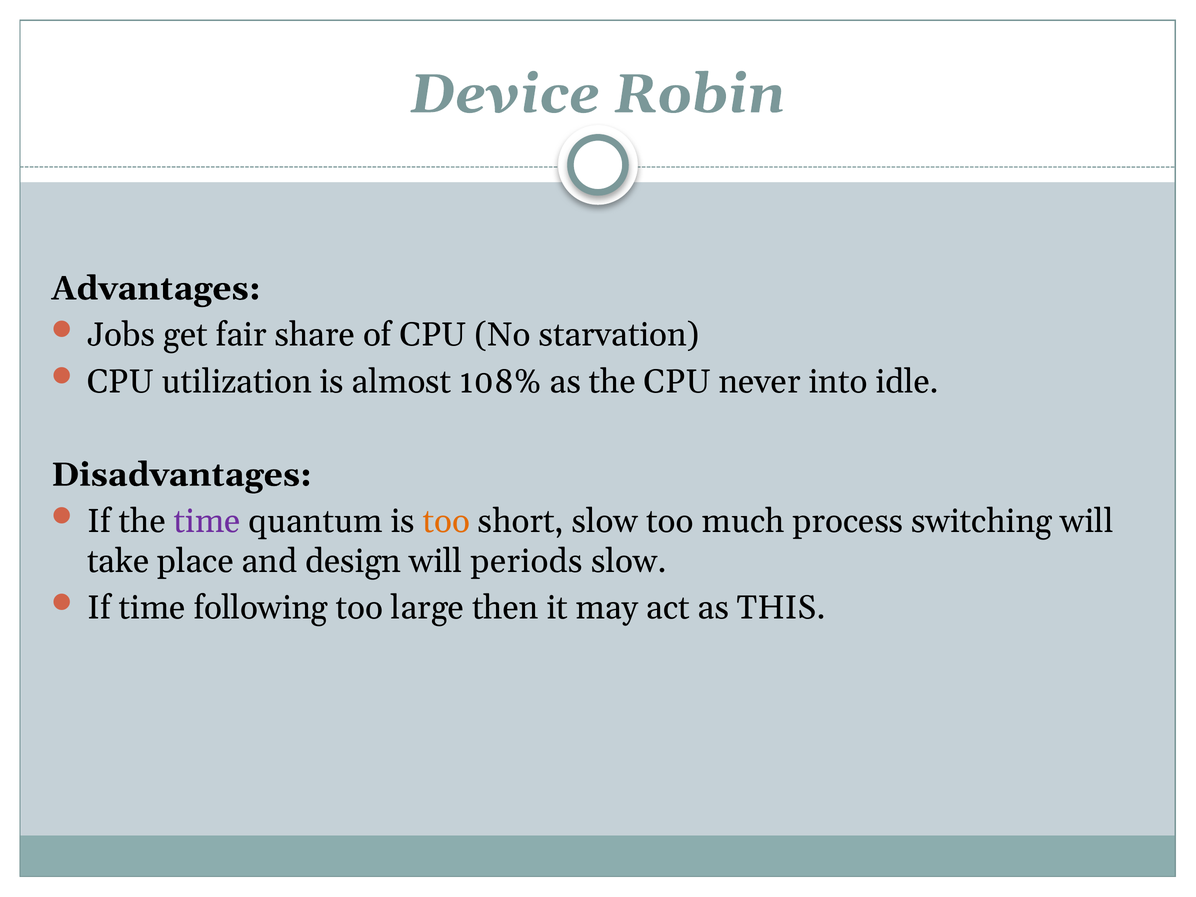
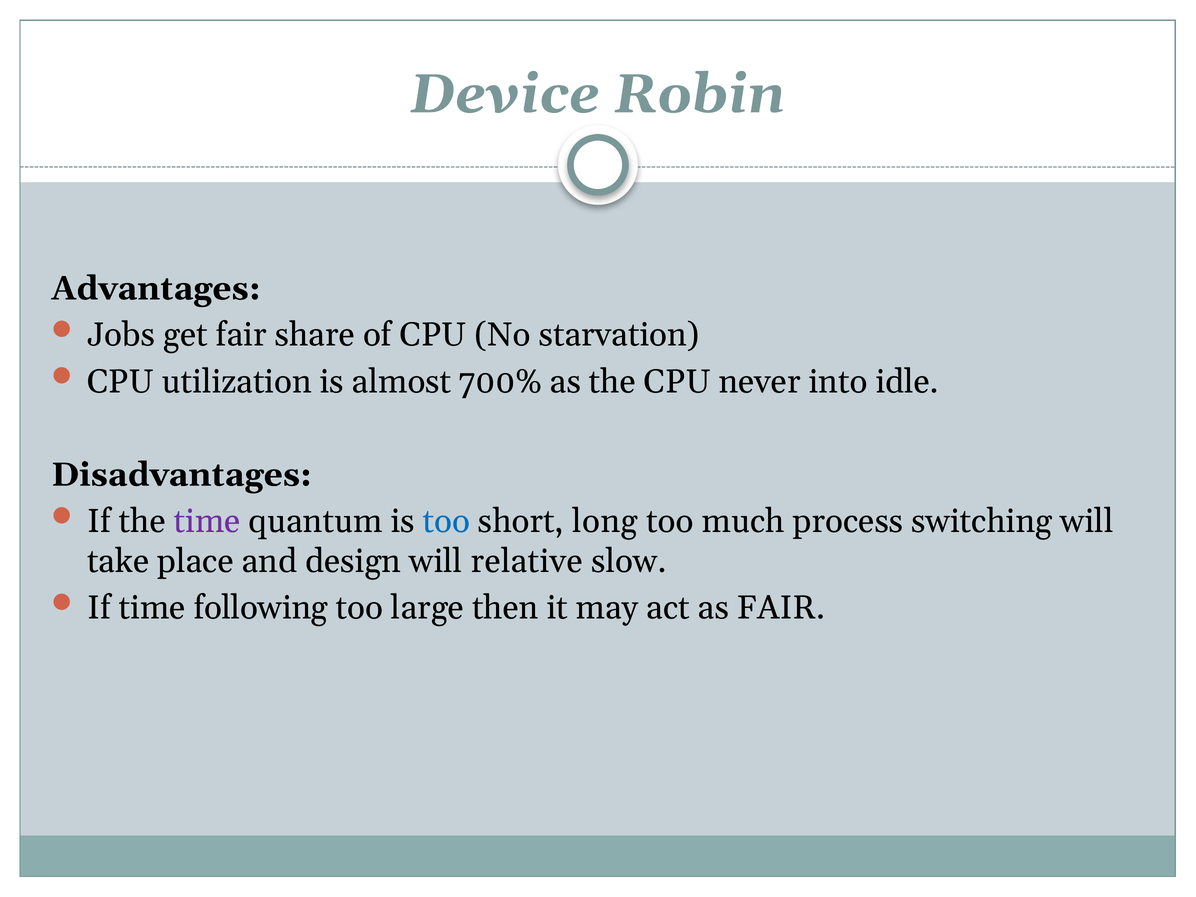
108%: 108% -> 700% (501, 382)
too colour: orange -> blue (446, 521)
short slow: slow -> long (605, 521)
periods: periods -> relative (527, 561)
as THIS: THIS -> FAIR (781, 608)
